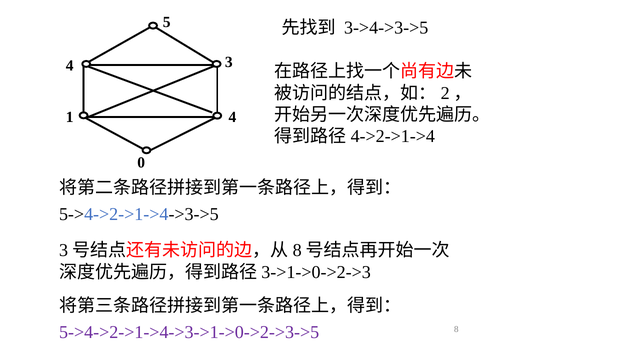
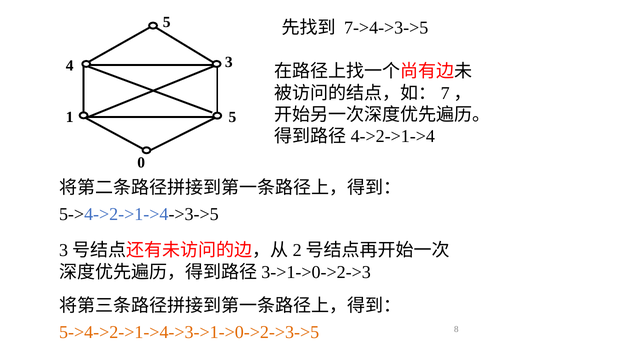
3->4->3->5: 3->4->3->5 -> 7->4->3->5 (386, 28)
2: 2 -> 7 (445, 93)
1 4: 4 -> 5 (232, 117)
8: 8 -> 2 (297, 250)
5->4->2->1->4->3->1->0->2->3->5 colour: purple -> orange (189, 332)
